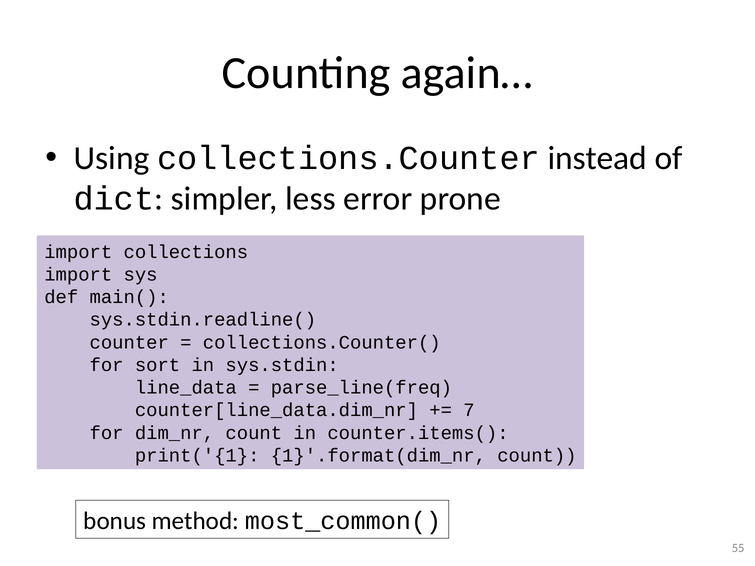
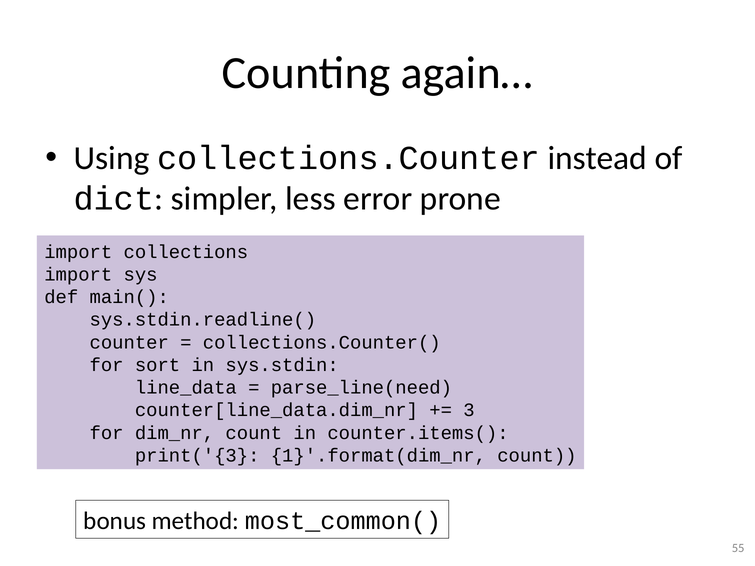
parse_line(freq: parse_line(freq -> parse_line(need (361, 388)
7: 7 -> 3 (469, 410)
print('{1: print('{1 -> print('{3 (197, 456)
